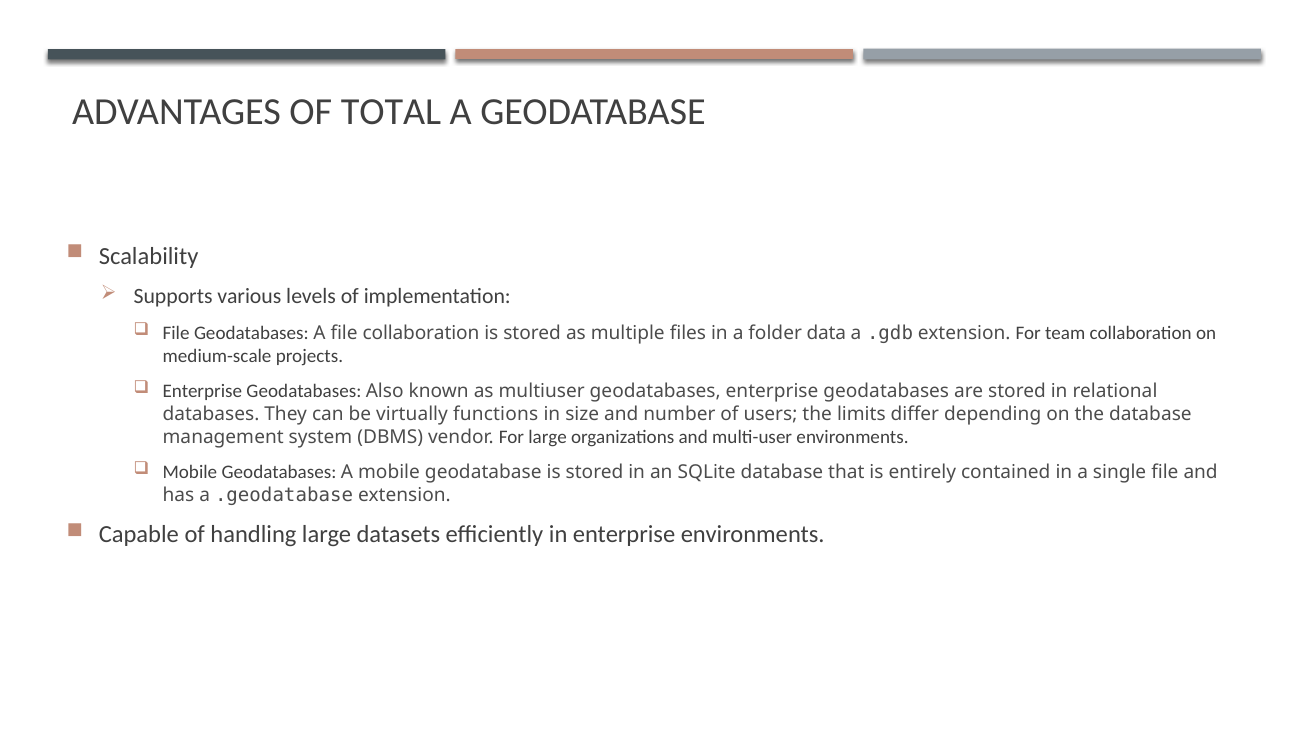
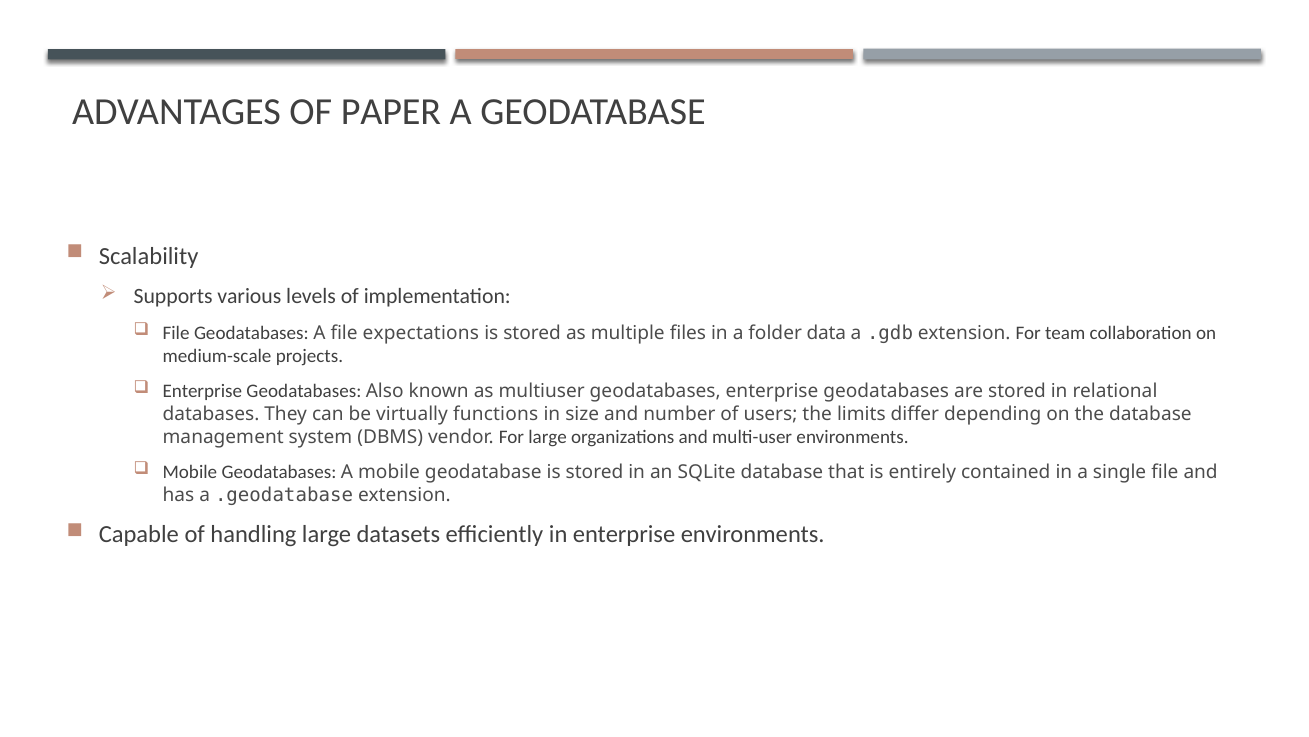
TOTAL: TOTAL -> PAPER (391, 112)
file collaboration: collaboration -> expectations (421, 332)
